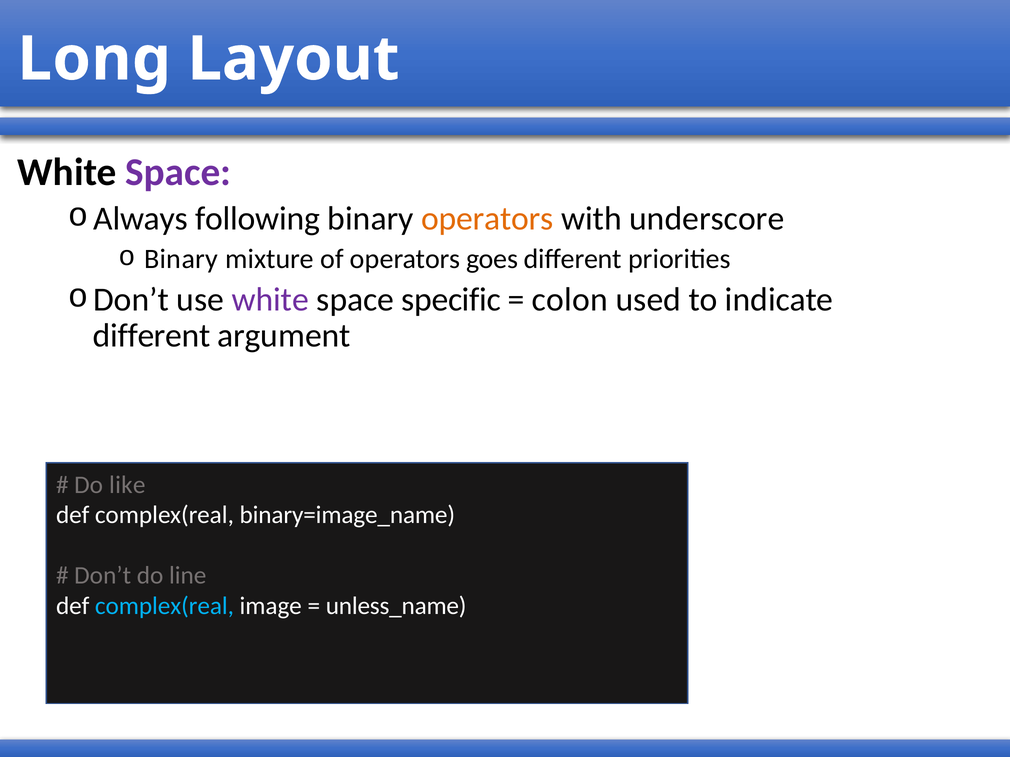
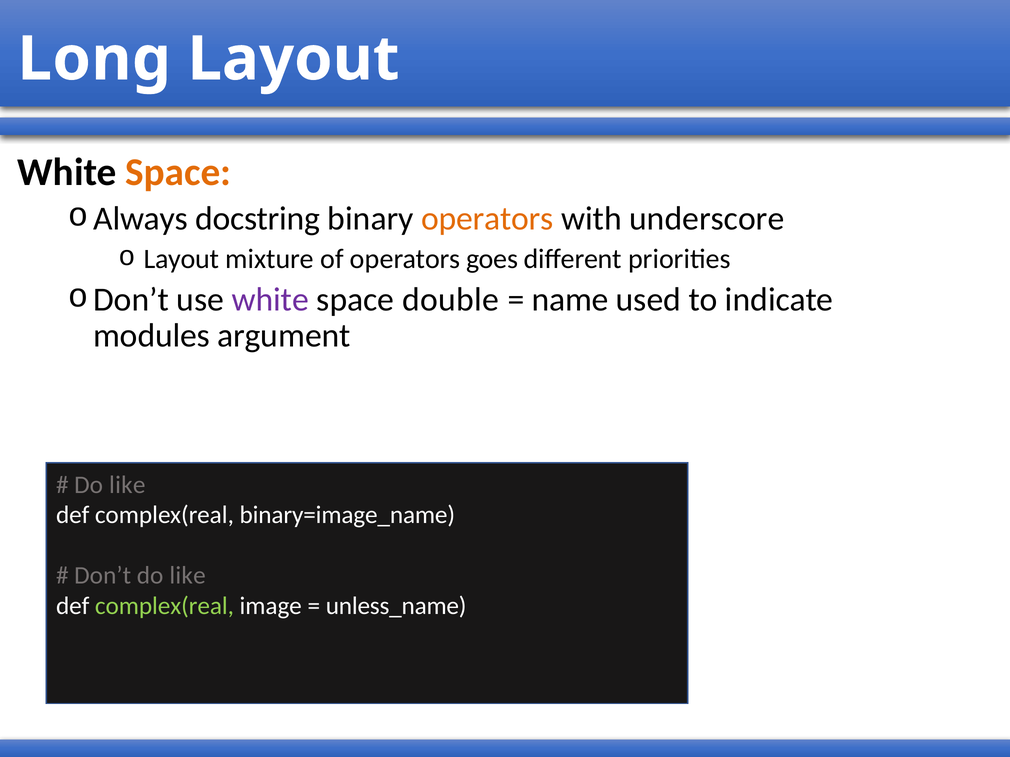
Space colour: purple -> orange (178, 173)
following: following -> docstring (258, 219)
Binary: Binary -> Layout (181, 259)
specific: specific -> double (451, 300)
colon: colon -> name (570, 300)
different: different -> modules (152, 336)
Don’t do line: line -> like (188, 576)
complex(real colour: light blue -> light green (164, 606)
